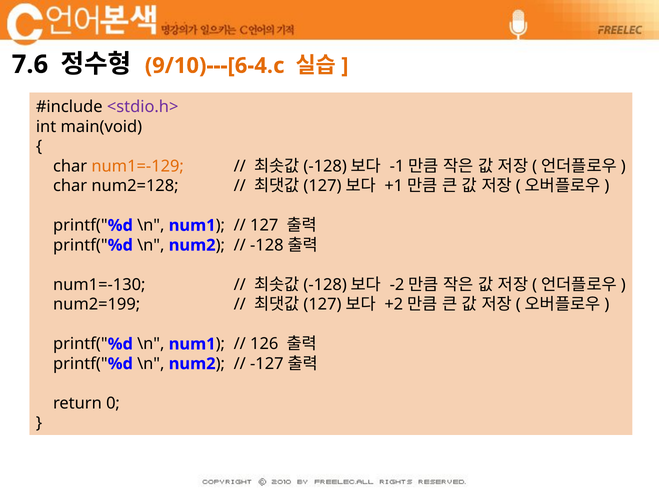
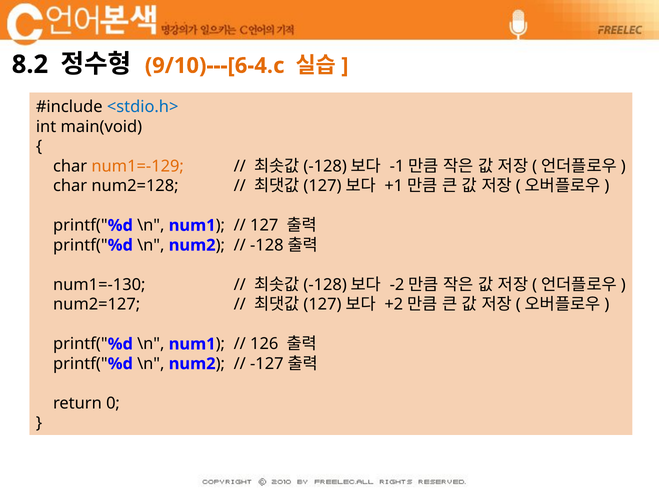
7.6: 7.6 -> 8.2 (30, 64)
<stdio.h> colour: purple -> blue (143, 107)
num2=199: num2=199 -> num2=127 (97, 305)
